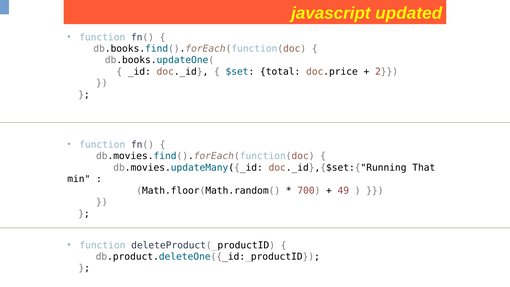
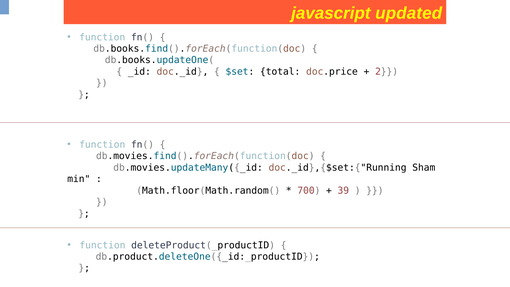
That: That -> Sham (424, 168)
49: 49 -> 39 (343, 190)
